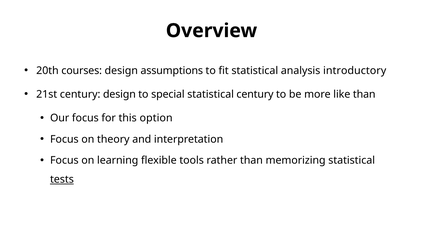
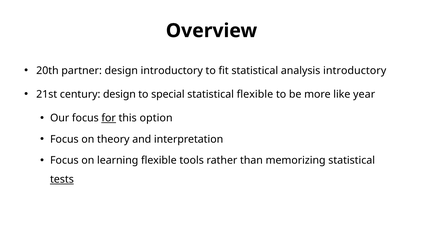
courses: courses -> partner (82, 71)
design assumptions: assumptions -> introductory (172, 71)
statistical century: century -> flexible (255, 94)
like than: than -> year (364, 94)
for underline: none -> present (109, 118)
